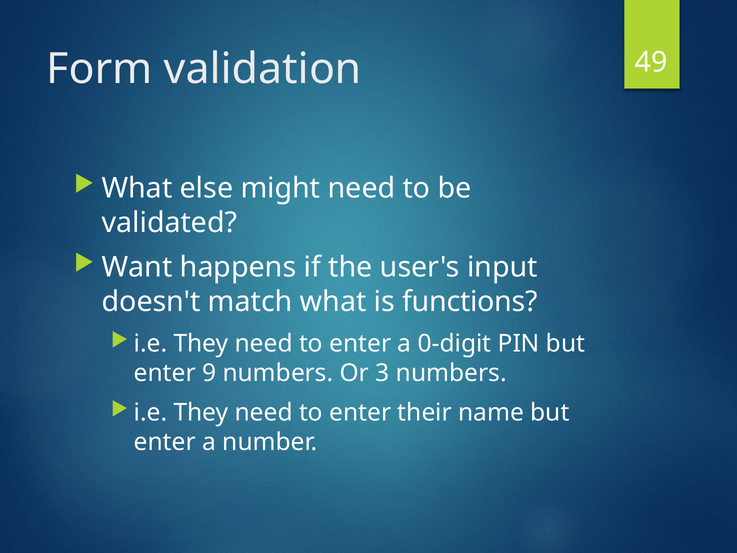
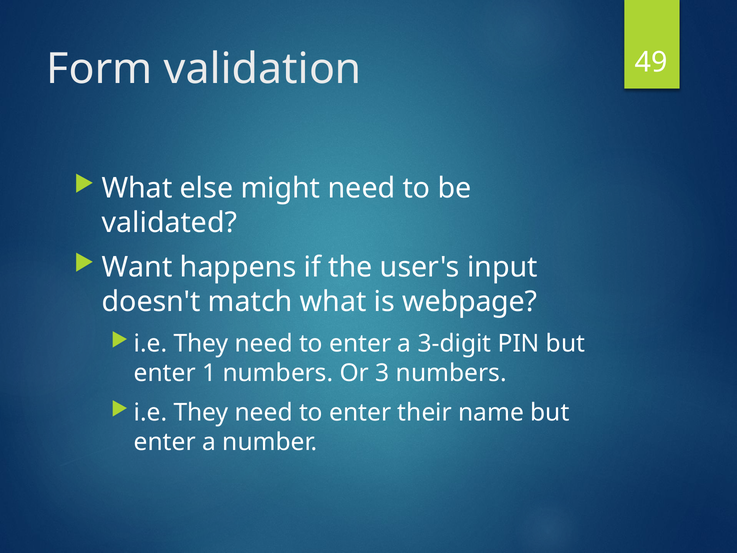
functions: functions -> webpage (470, 302)
0-digit: 0-digit -> 3-digit (454, 343)
9: 9 -> 1 (209, 373)
